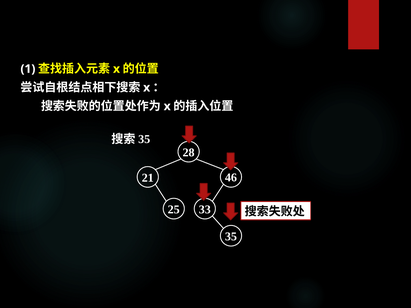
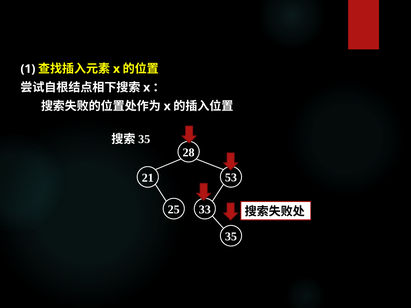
46: 46 -> 53 (231, 178)
